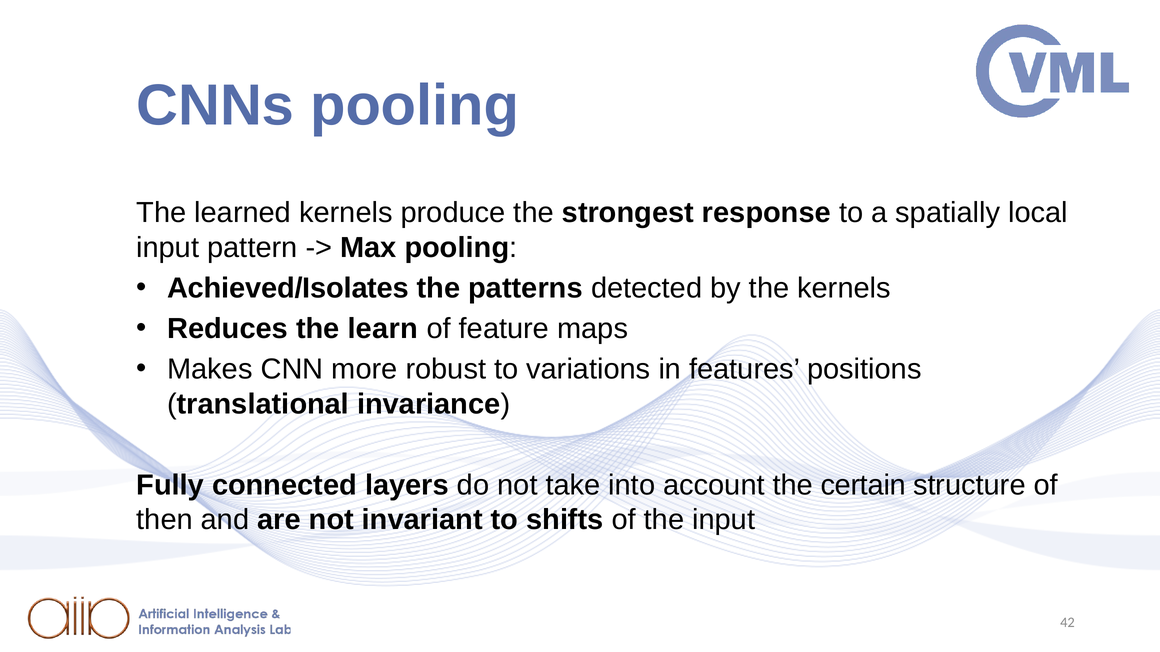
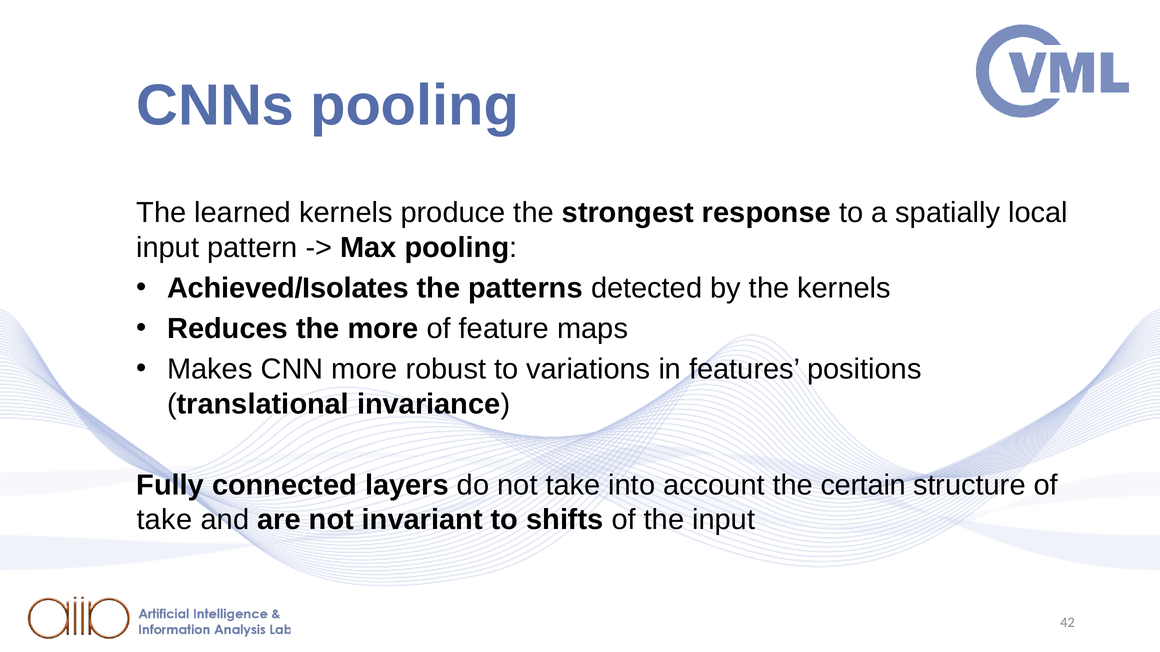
the learn: learn -> more (383, 329)
then: then -> take (164, 520)
